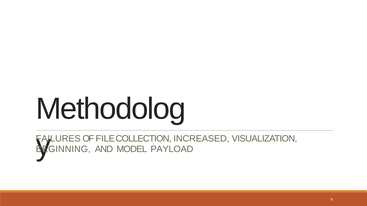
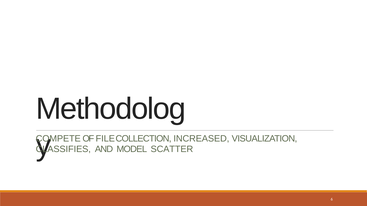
FAILURES: FAILURES -> COMPETE (58, 139)
BEGINNING: BEGINNING -> CLASSIFIES (63, 149)
PAYLOAD: PAYLOAD -> SCATTER (172, 149)
